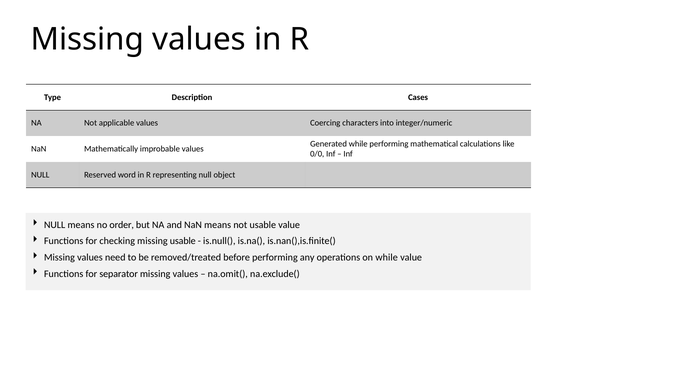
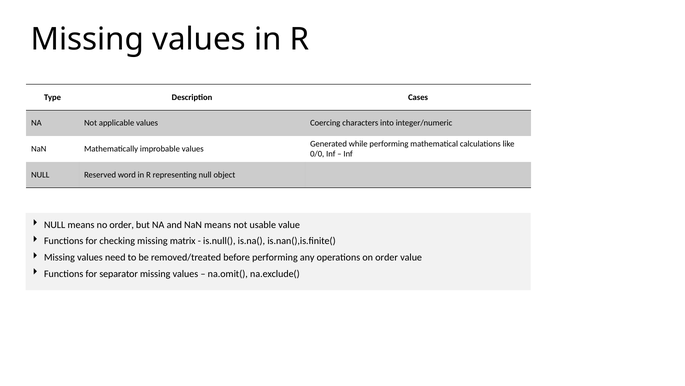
missing usable: usable -> matrix (183, 241)
on while: while -> order (387, 257)
